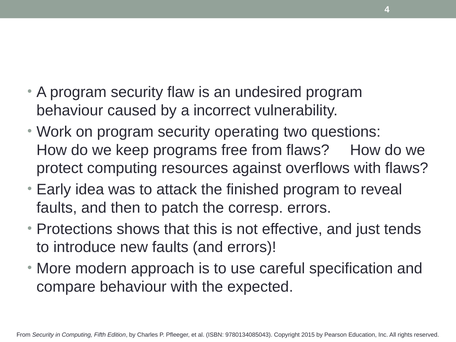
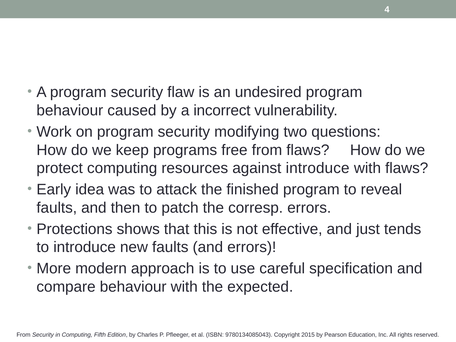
operating: operating -> modifying (247, 132)
against overflows: overflows -> introduce (318, 168)
